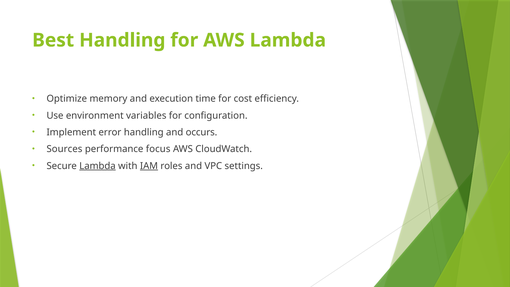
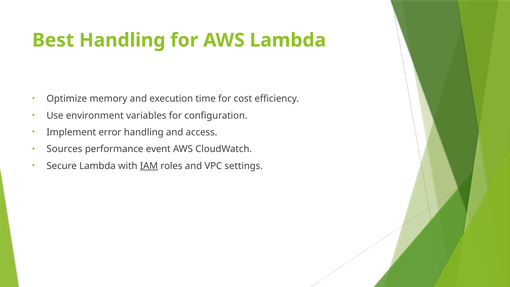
occurs: occurs -> access (201, 132)
focus: focus -> event (158, 149)
Lambda underline: present -> none (97, 166)
